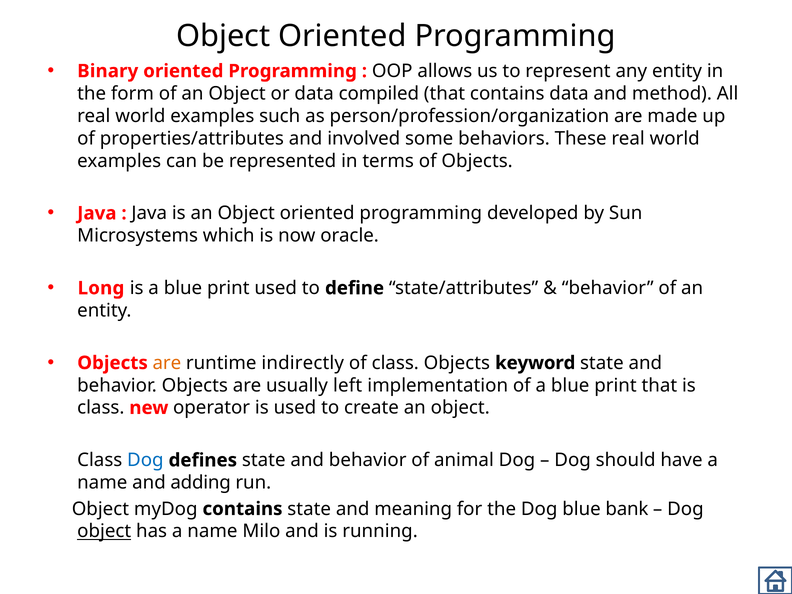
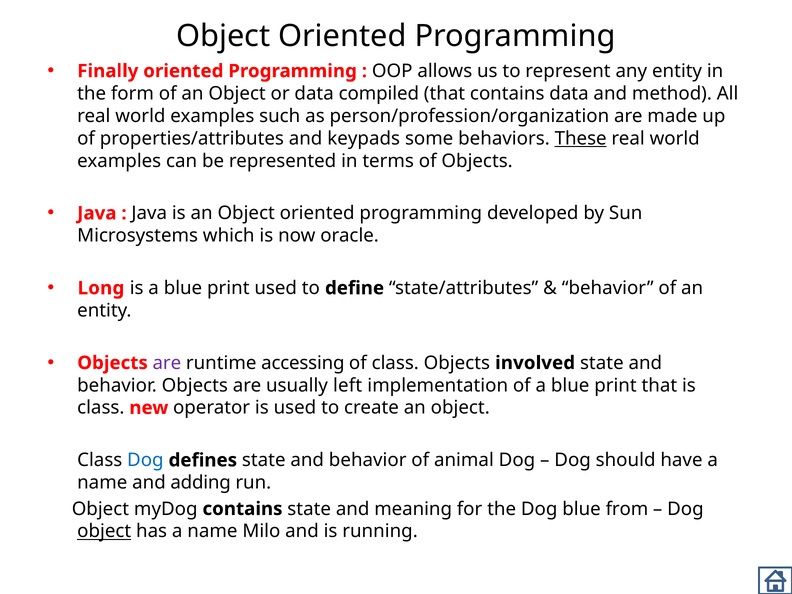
Binary: Binary -> Finally (108, 71)
involved: involved -> keypads (364, 138)
These underline: none -> present (581, 138)
are colour: orange -> purple (167, 363)
indirectly: indirectly -> accessing (303, 363)
keyword: keyword -> involved (535, 363)
bank: bank -> from (627, 509)
